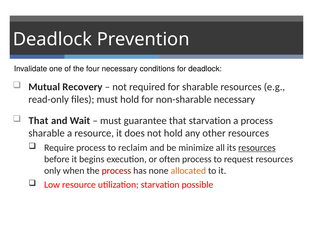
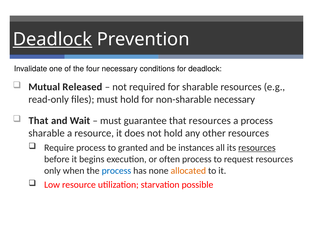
Deadlock underline: none -> present (53, 39)
Recovery: Recovery -> Released (82, 87)
that starvation: starvation -> resources (210, 120)
reclaim: reclaim -> granted (133, 148)
minimize: minimize -> instances (196, 148)
process colour: red -> blue (116, 170)
